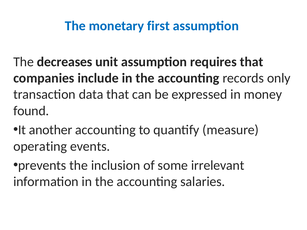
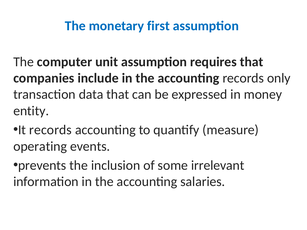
decreases: decreases -> computer (65, 62)
found: found -> entity (31, 111)
It another: another -> records (51, 130)
